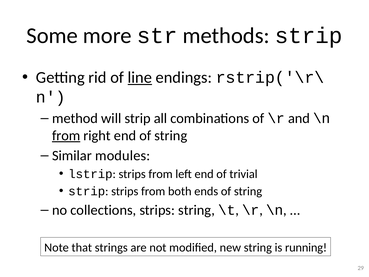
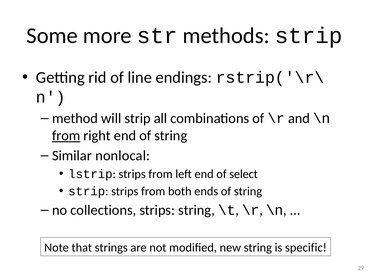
line underline: present -> none (140, 77)
modules: modules -> nonlocal (123, 156)
trivial: trivial -> select (244, 174)
running: running -> specific (306, 247)
